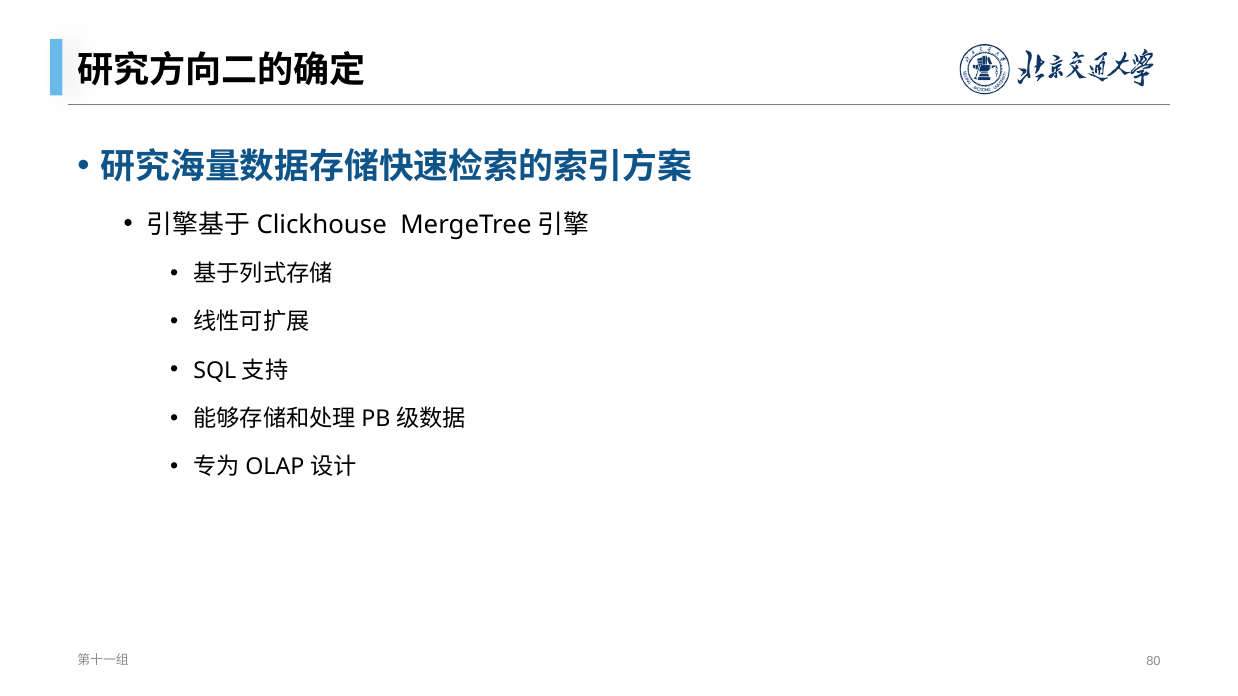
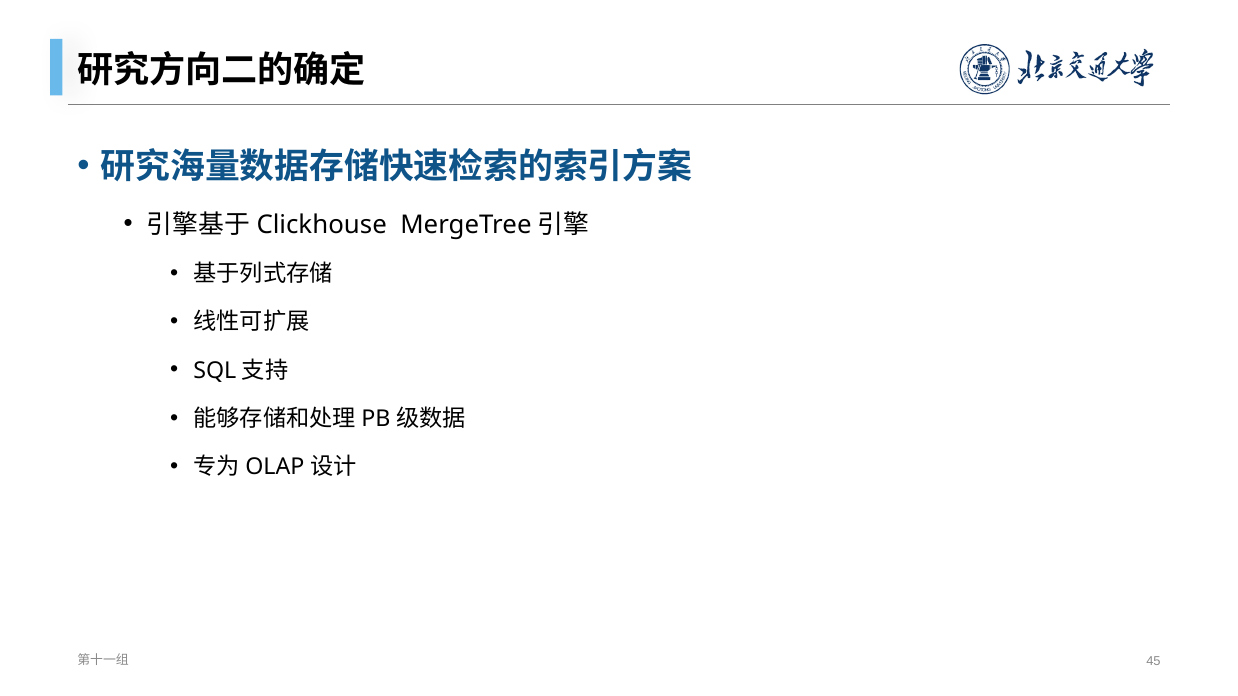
80: 80 -> 45 (1153, 662)
